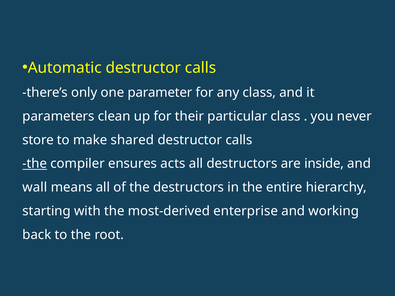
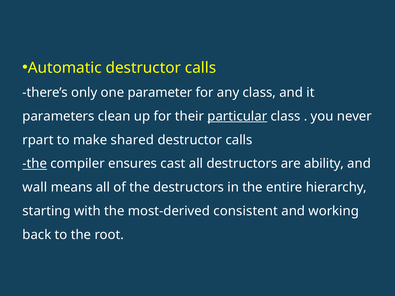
particular underline: none -> present (237, 116)
store: store -> rpart (38, 140)
acts: acts -> cast (173, 164)
inside: inside -> ability (324, 164)
enterprise: enterprise -> consistent (246, 211)
